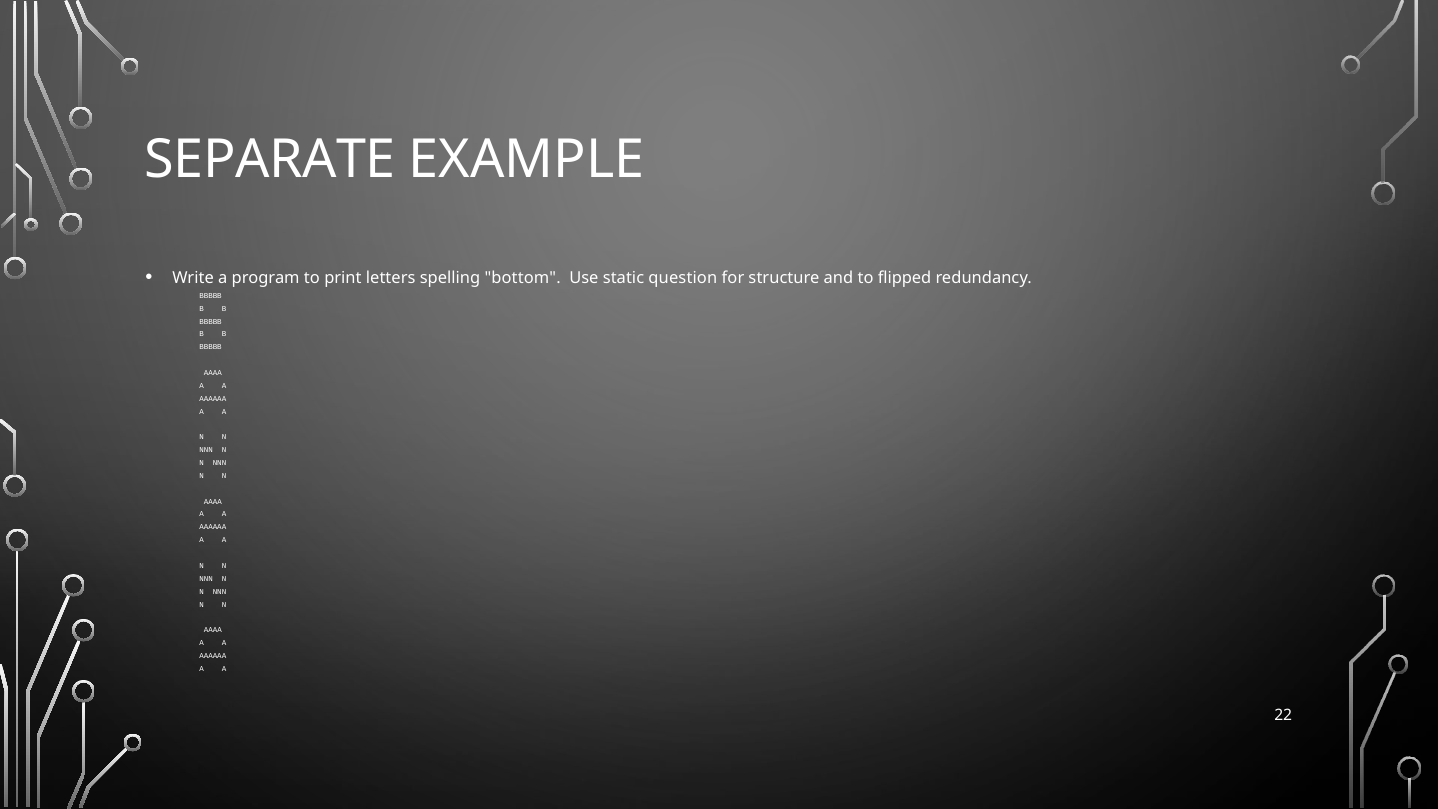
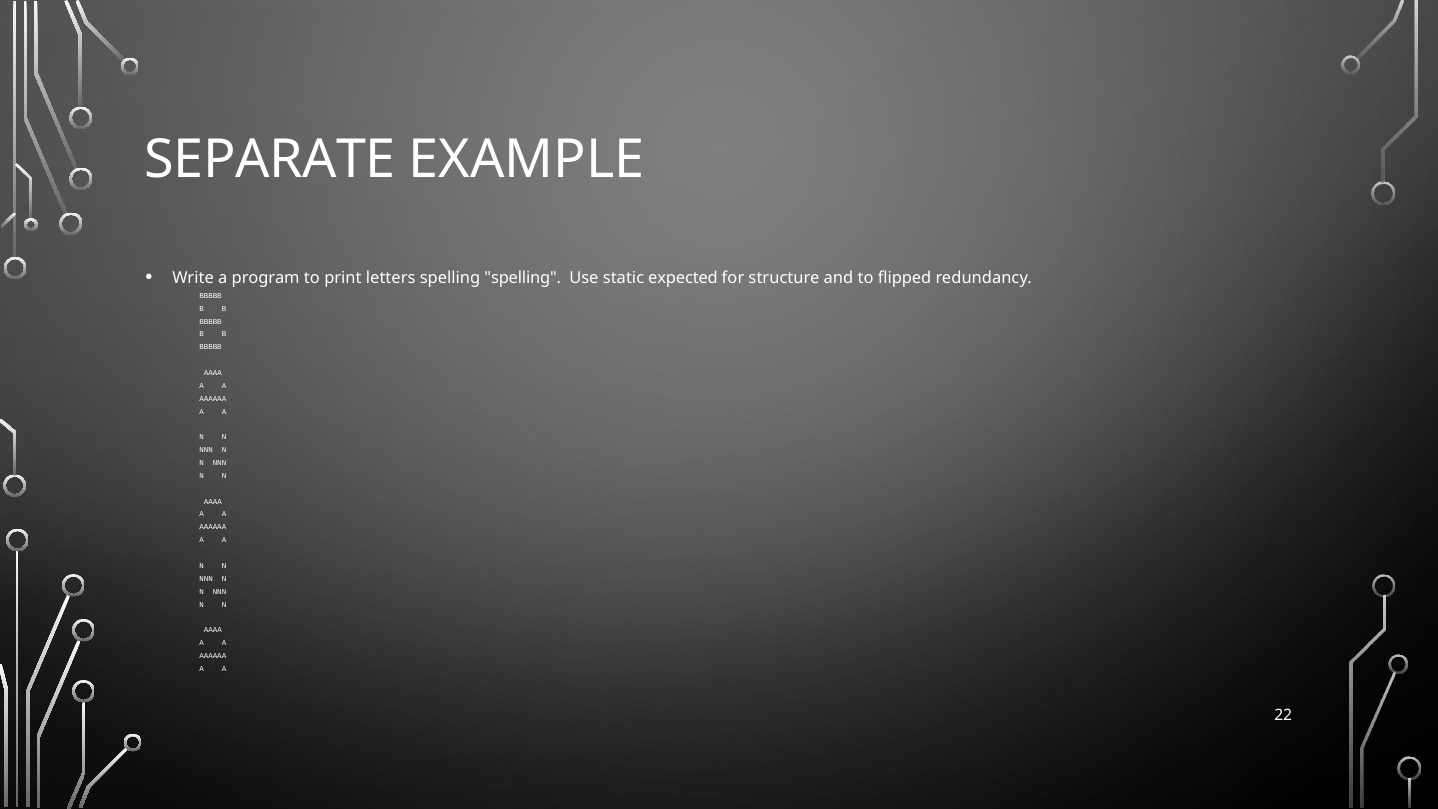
spelling bottom: bottom -> spelling (523, 278)
question: question -> expected (683, 278)
